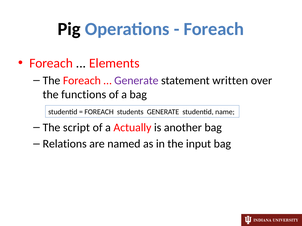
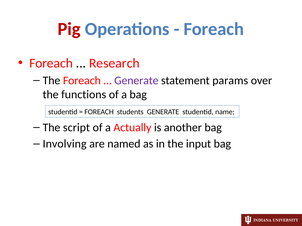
Pig colour: black -> red (69, 29)
Elements: Elements -> Research (114, 63)
written: written -> params (230, 81)
Relations: Relations -> Involving (65, 144)
